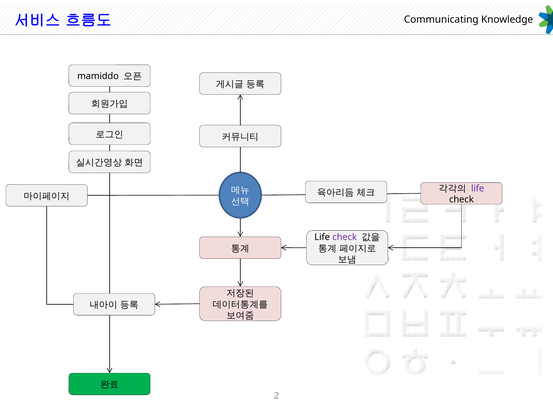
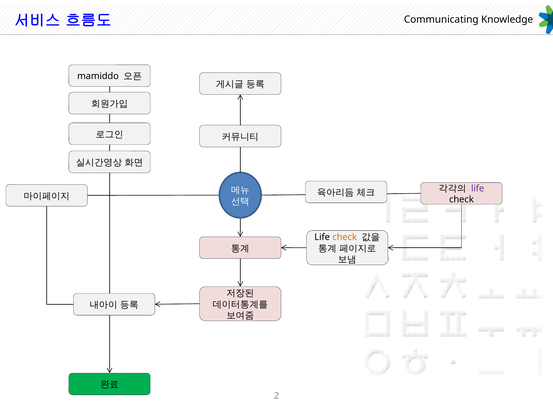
check colour: purple -> orange (345, 237)
